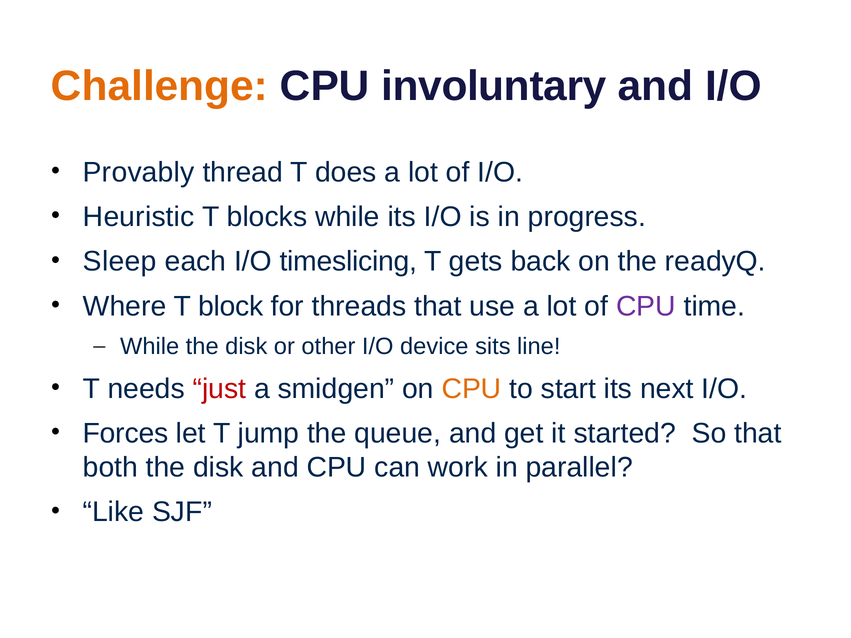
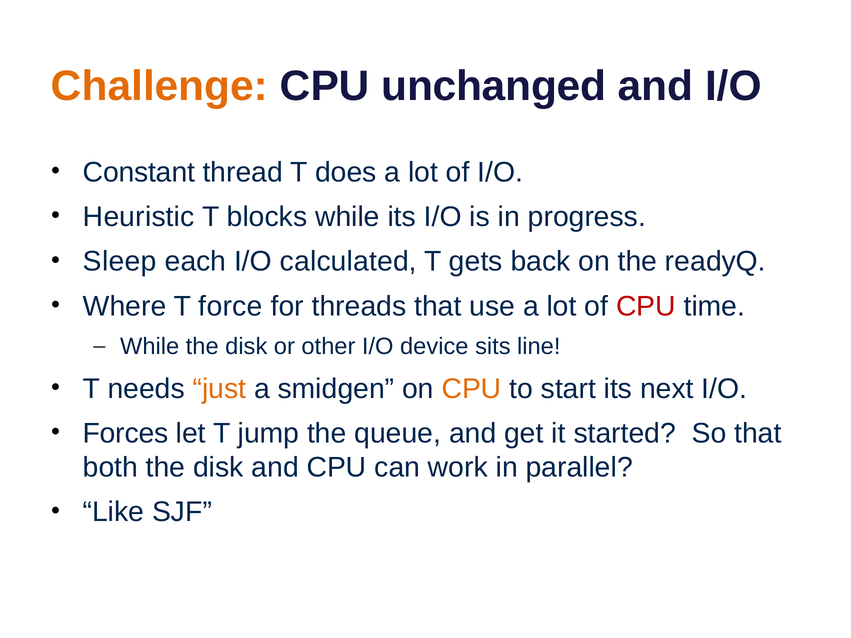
involuntary: involuntary -> unchanged (494, 86)
Provably: Provably -> Constant (139, 172)
timeslicing: timeslicing -> calculated (348, 262)
block: block -> force (231, 306)
CPU colour: purple -> red (646, 306)
just colour: red -> orange (219, 389)
